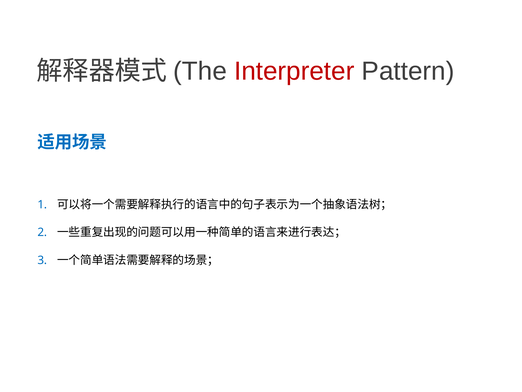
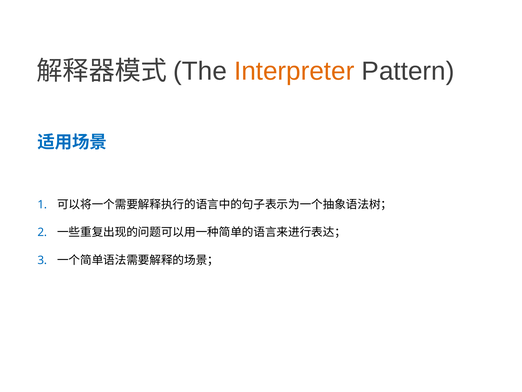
Interpreter colour: red -> orange (294, 71)
